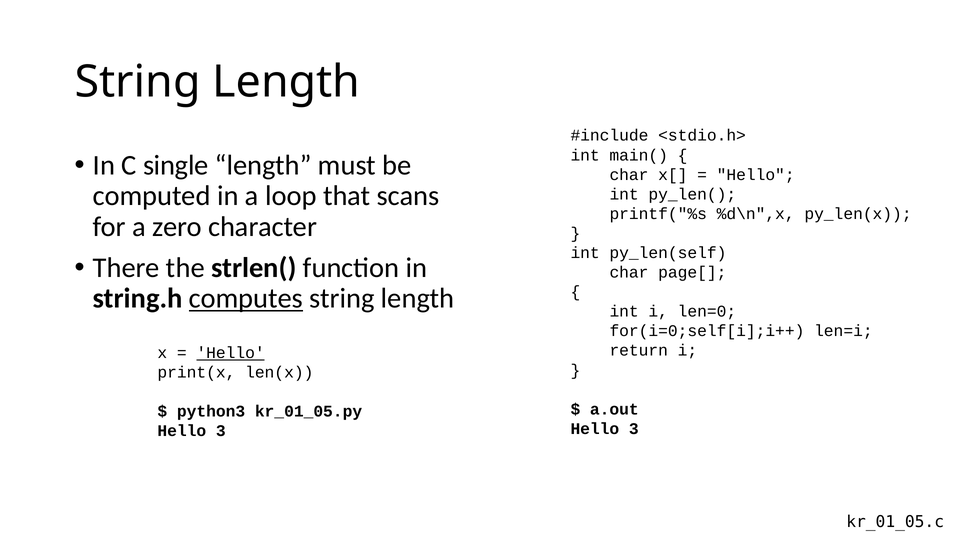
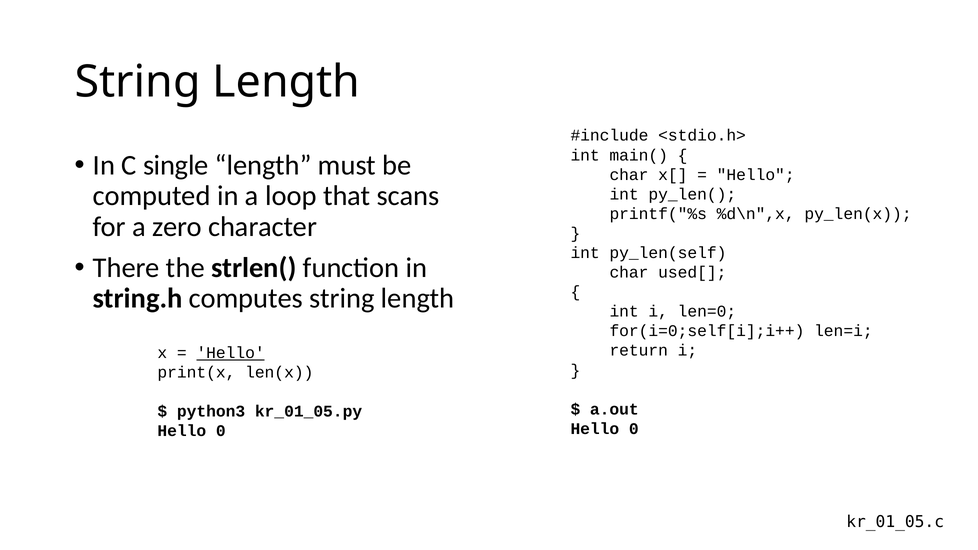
page[: page[ -> used[ (692, 272)
computes underline: present -> none (246, 299)
3: 3 -> 0 (634, 429)
3: 3 -> 0 (221, 431)
